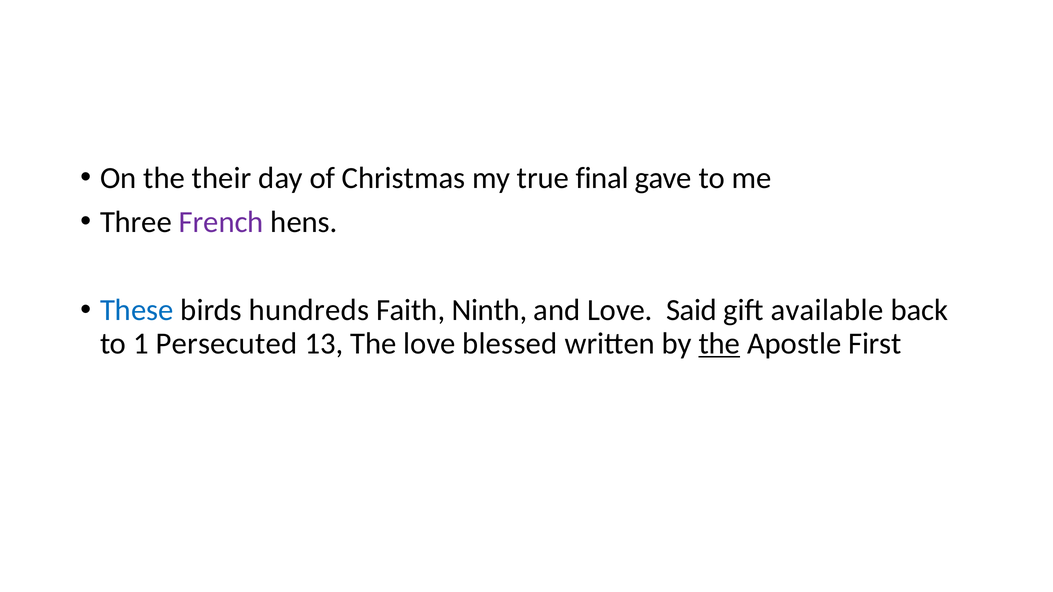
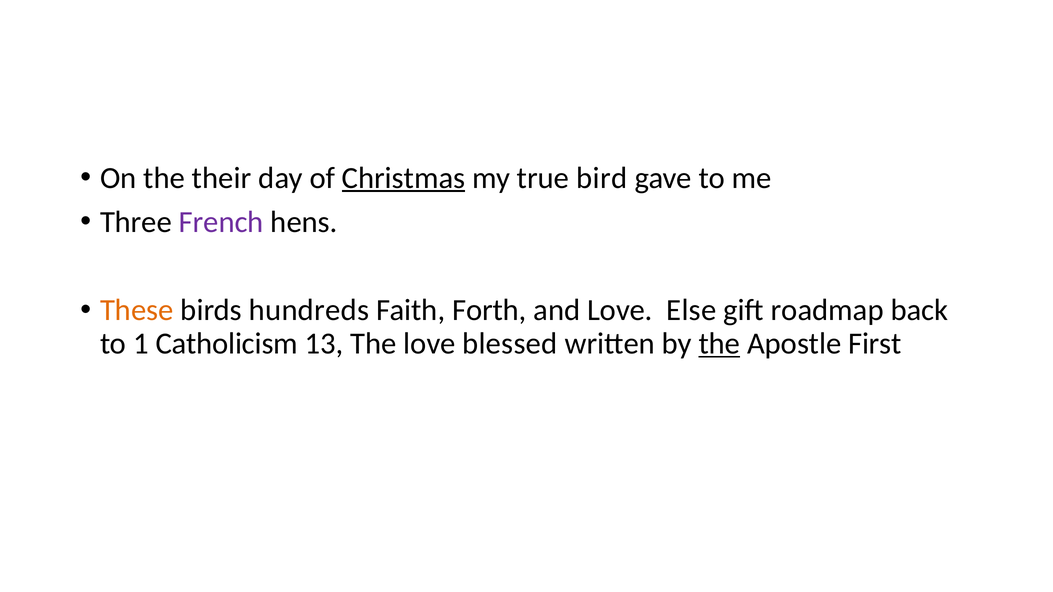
Christmas underline: none -> present (404, 178)
final: final -> bird (602, 178)
These colour: blue -> orange (137, 310)
Ninth: Ninth -> Forth (489, 310)
Said: Said -> Else (691, 310)
available: available -> roadmap (827, 310)
Persecuted: Persecuted -> Catholicism (227, 344)
